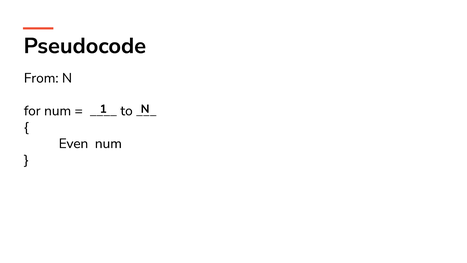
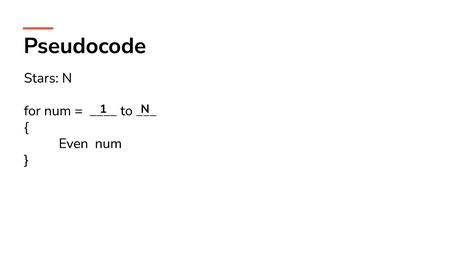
From: From -> Stars (41, 78)
